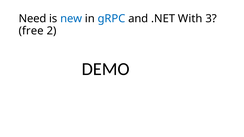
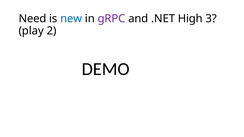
gRPC colour: blue -> purple (111, 19)
With: With -> High (190, 19)
free: free -> play (31, 31)
